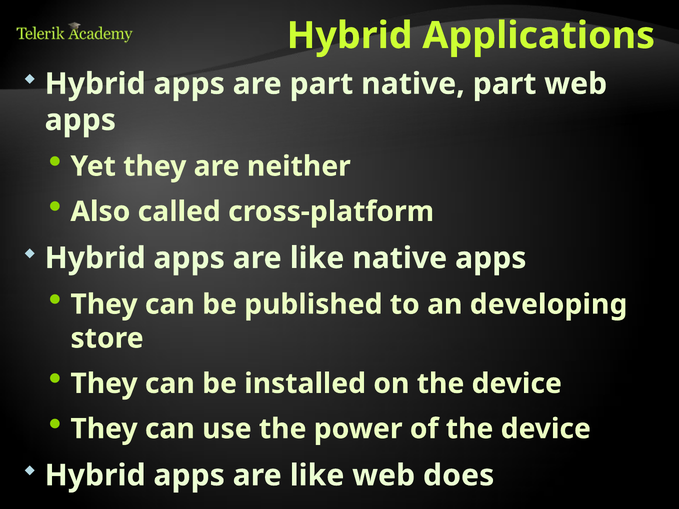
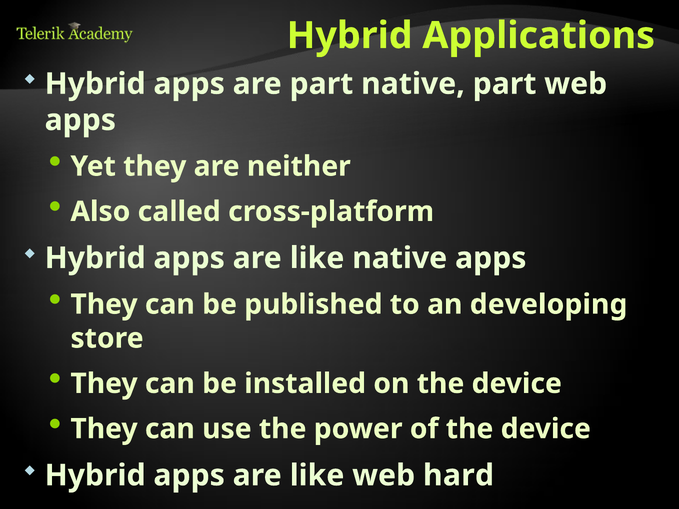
does: does -> hard (459, 476)
